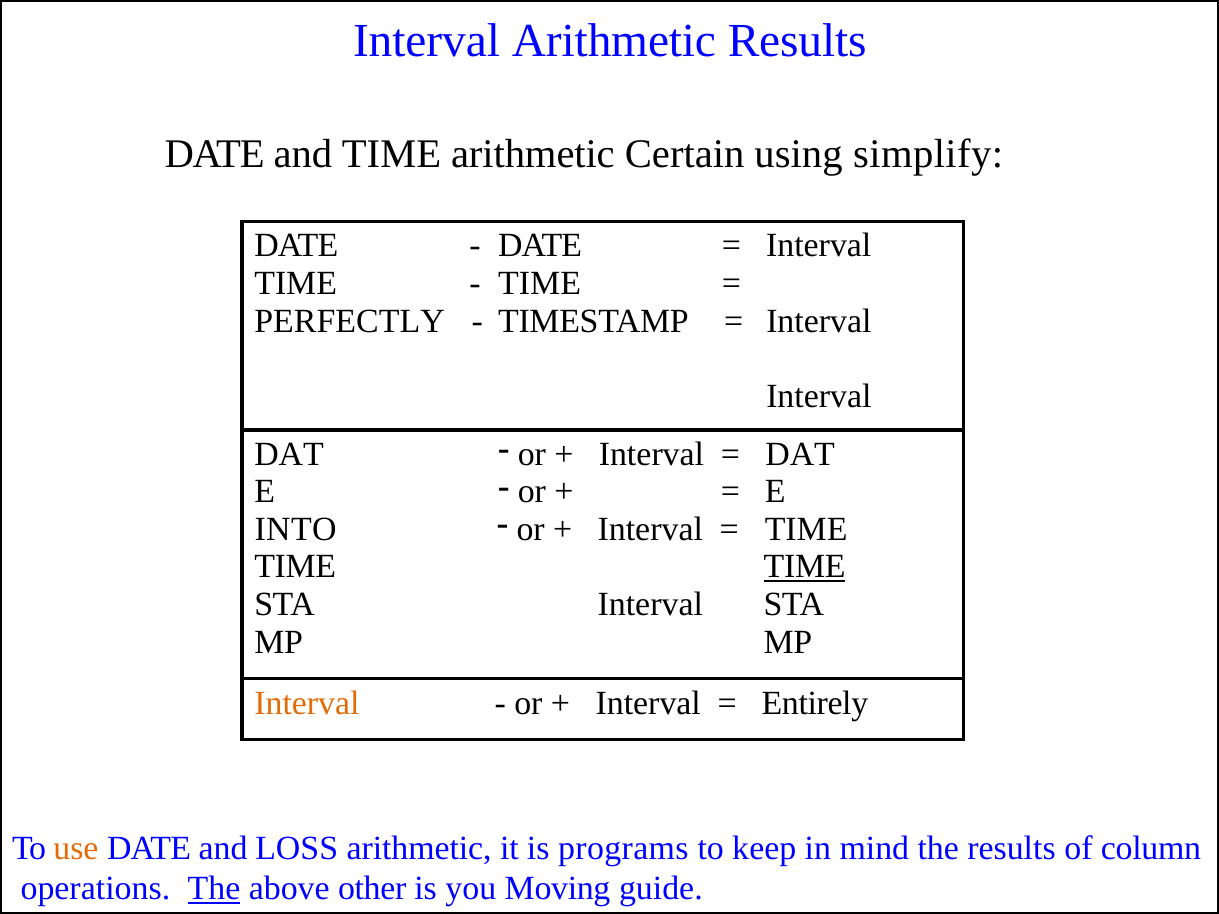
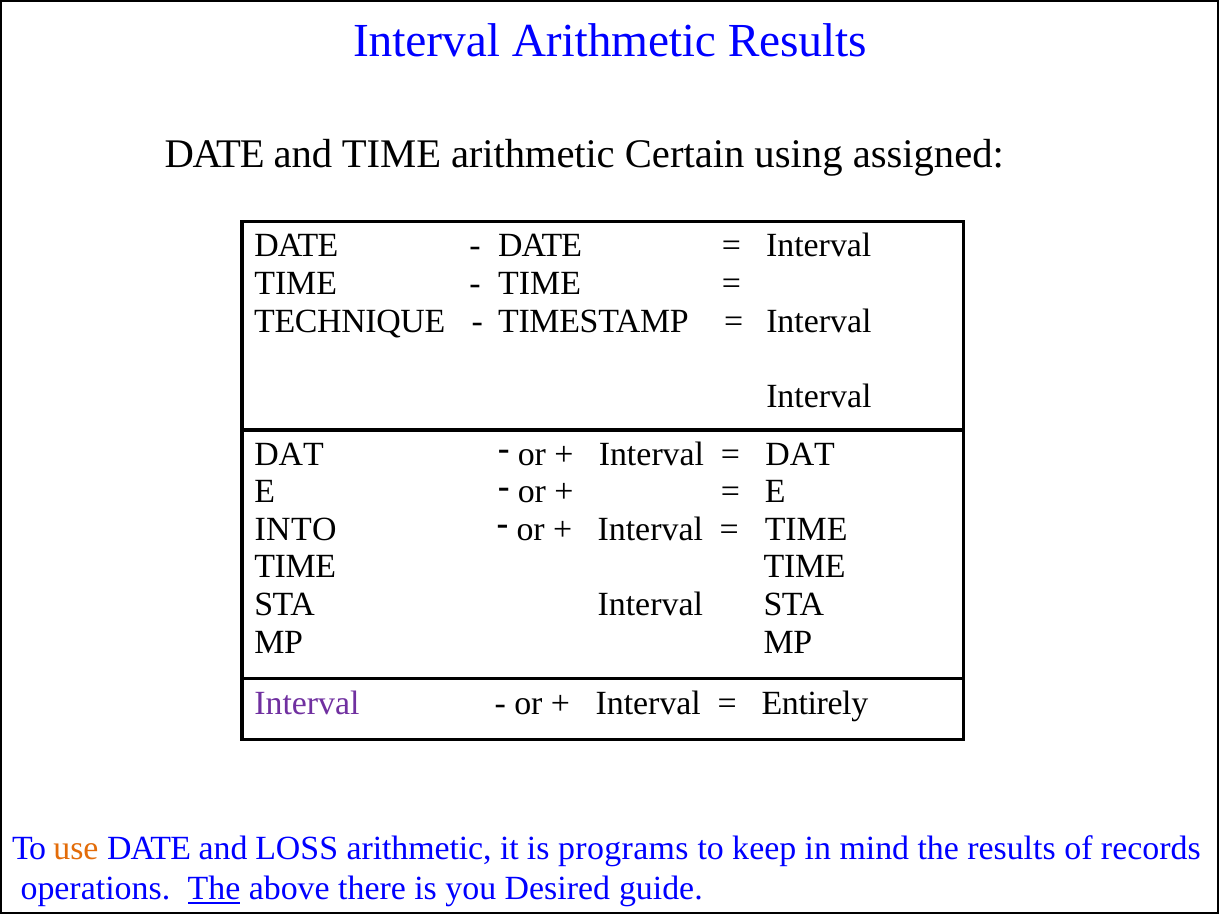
simplify: simplify -> assigned (928, 154)
PERFECTLY: PERFECTLY -> TECHNIQUE (350, 321)
TIME underline: present -> none (805, 567)
Interval colour: orange -> purple (307, 703)
column: column -> records (1151, 848)
other: other -> there (372, 889)
Moving: Moving -> Desired (557, 889)
